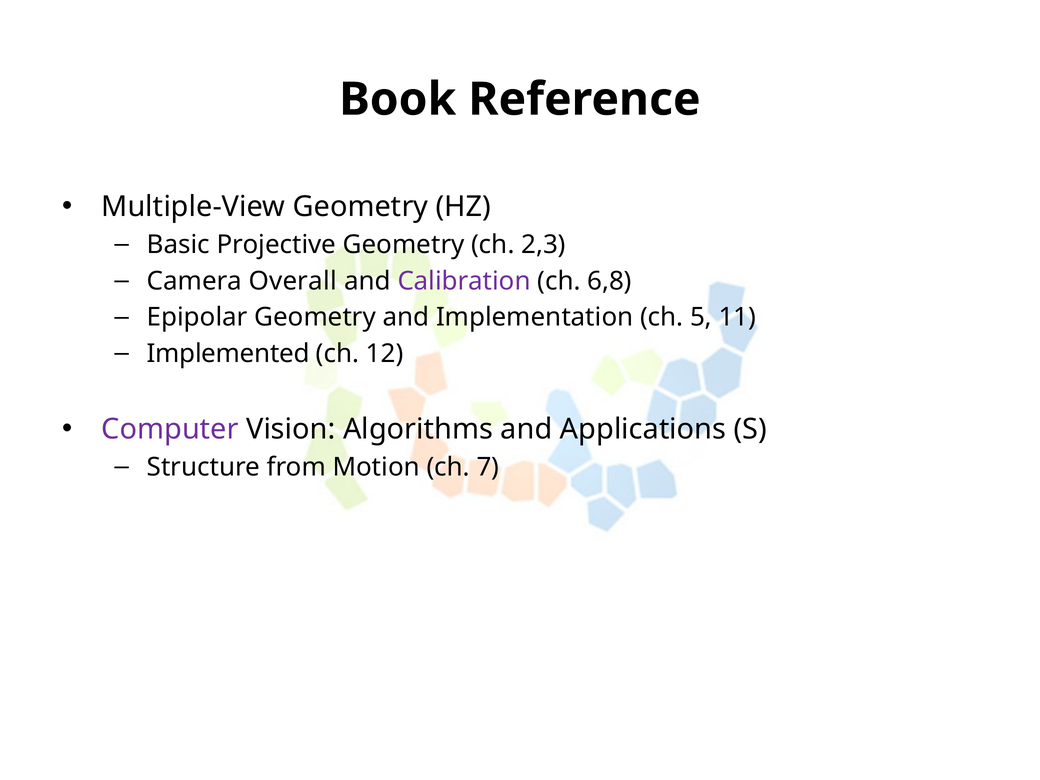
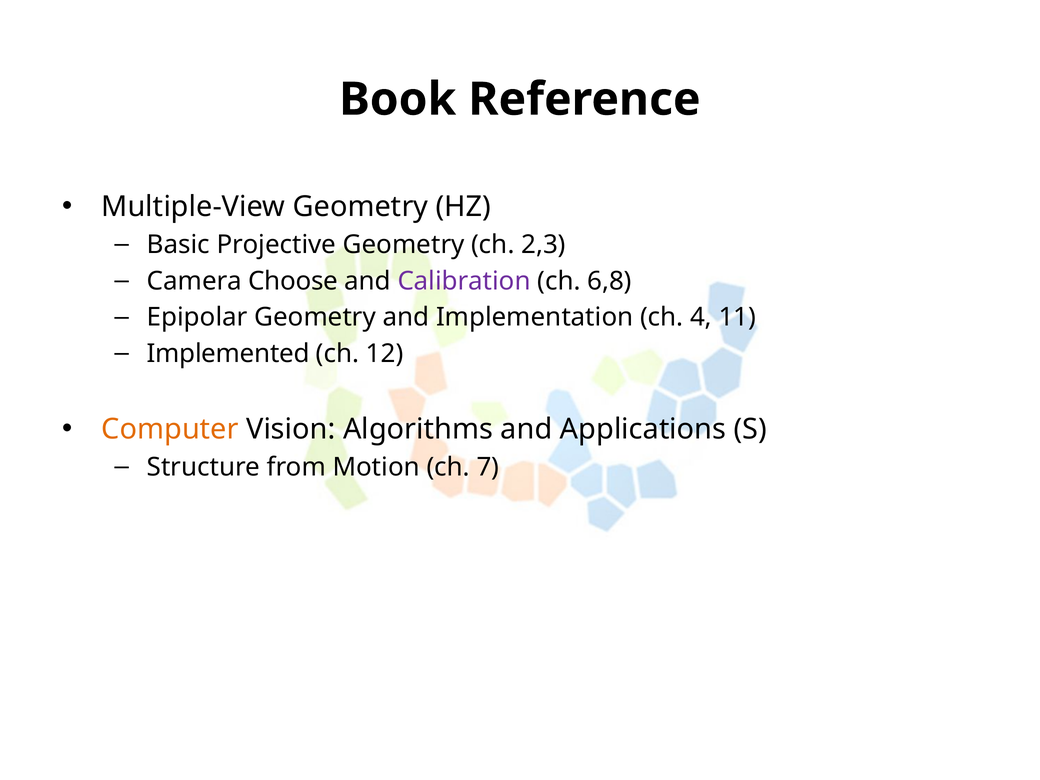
Overall: Overall -> Choose (293, 281)
5: 5 -> 4 (701, 317)
Computer colour: purple -> orange (170, 429)
